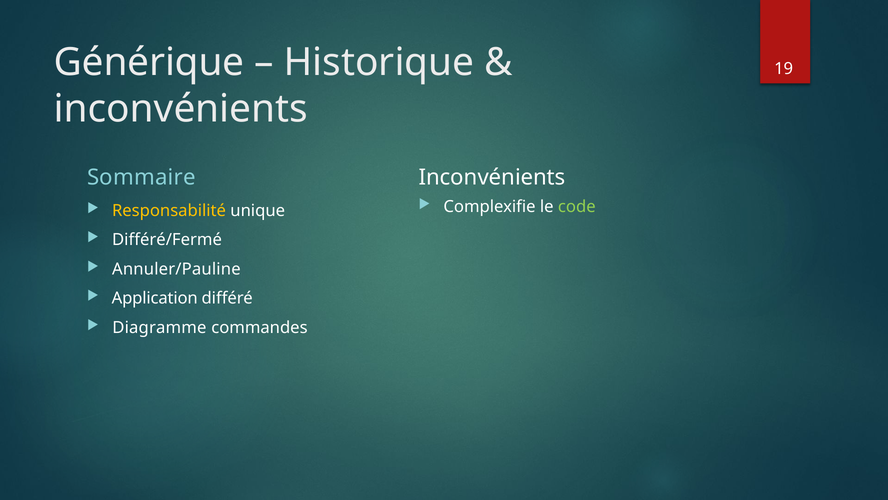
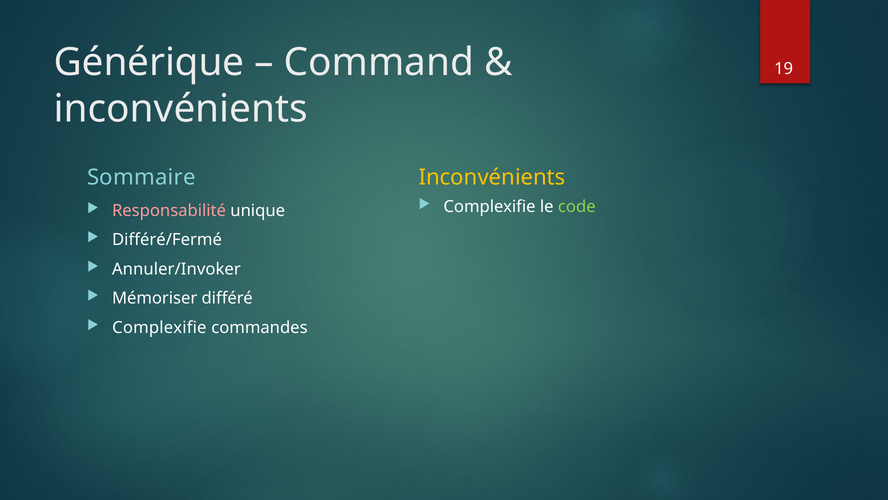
Historique: Historique -> Command (379, 62)
Inconvénients colour: white -> yellow (492, 177)
Responsabilité colour: yellow -> pink (169, 210)
Annuler/Pauline: Annuler/Pauline -> Annuler/Invoker (176, 269)
Application: Application -> Mémoriser (155, 298)
Diagramme: Diagramme -> Complexifie (159, 327)
